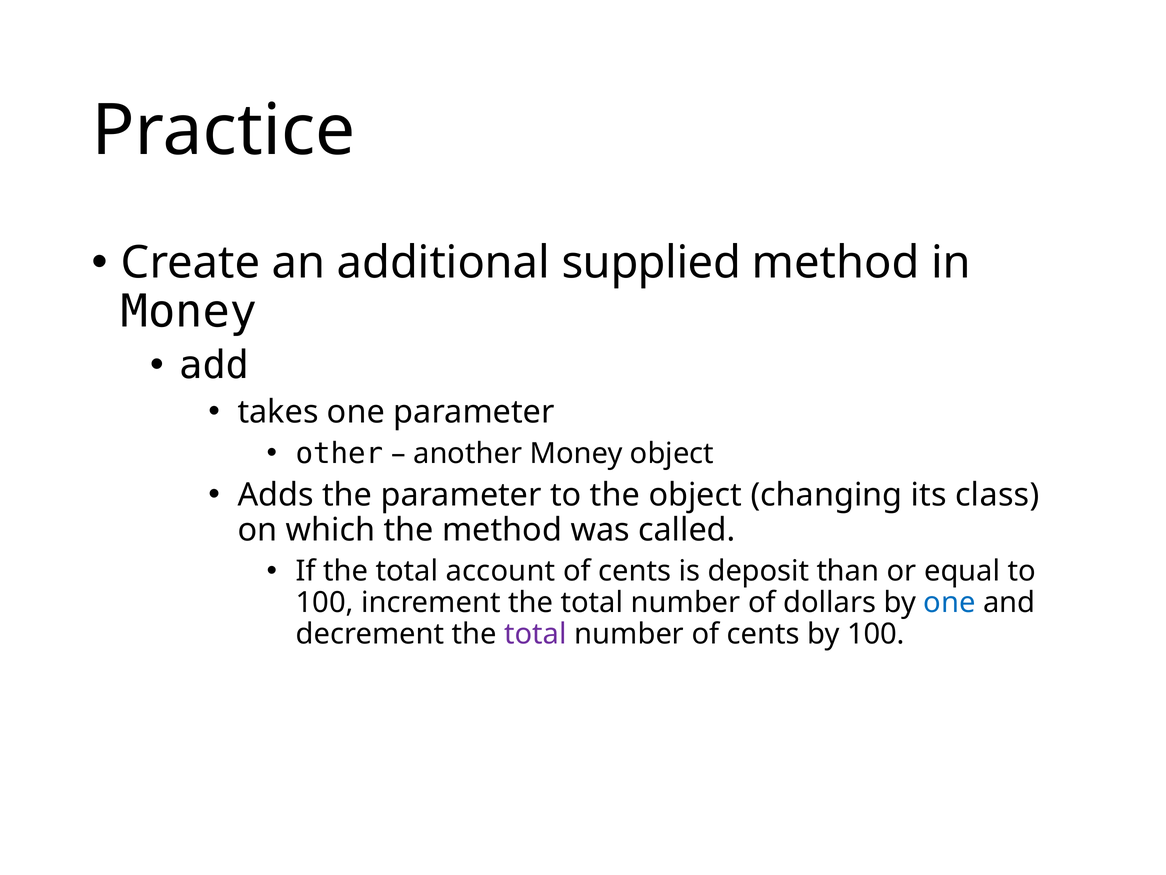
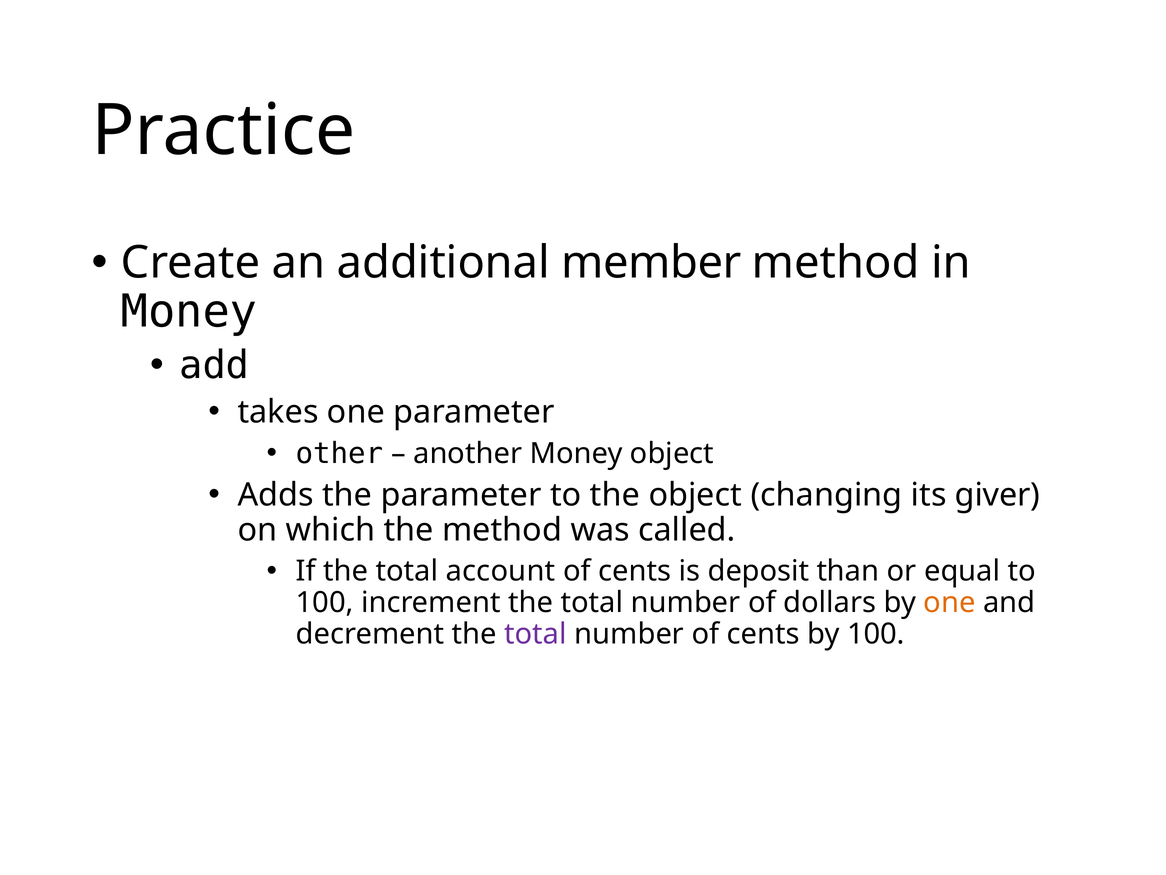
supplied: supplied -> member (651, 263)
class: class -> giver (998, 495)
one colour: blue -> orange (949, 602)
